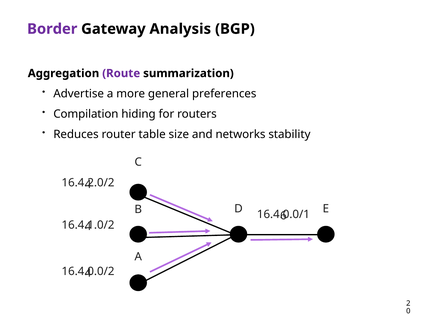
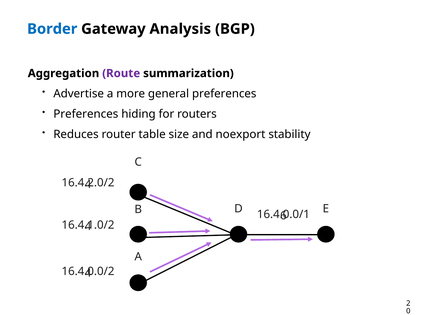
Border colour: purple -> blue (52, 29)
Compilation: Compilation -> Preferences (86, 114)
networks: networks -> noexport (240, 135)
